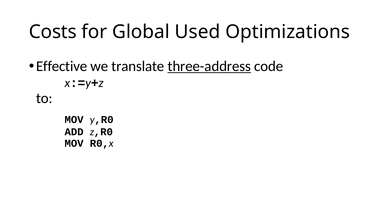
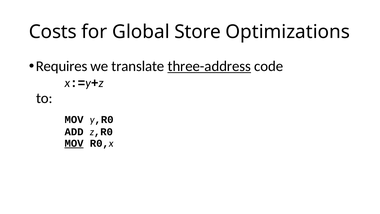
Used: Used -> Store (198, 32)
Effective: Effective -> Requires (62, 66)
MOV underline: none -> present (74, 143)
